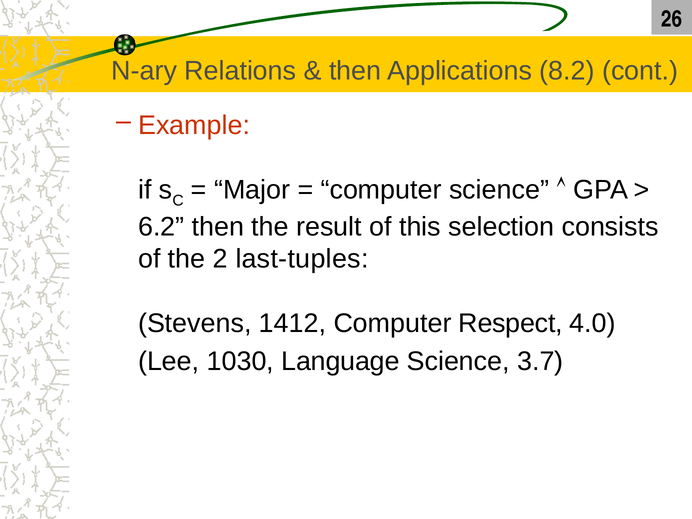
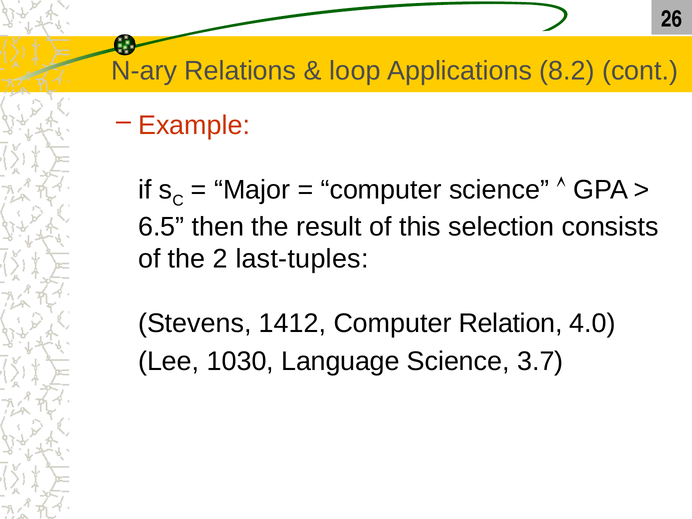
then: then -> loop (355, 71)
6.2: 6.2 -> 6.5 (161, 227)
Respect: Respect -> Relation (511, 324)
